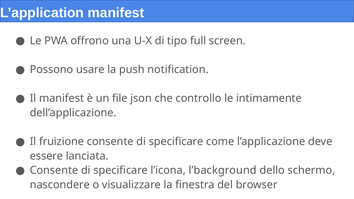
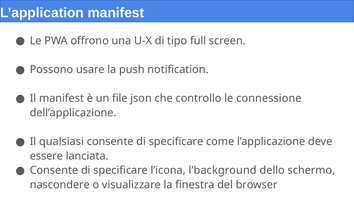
intimamente: intimamente -> connessione (269, 98)
fruizione: fruizione -> qualsiasi (62, 142)
